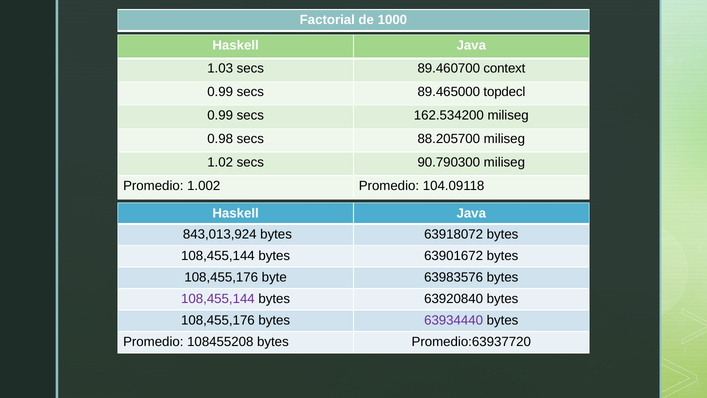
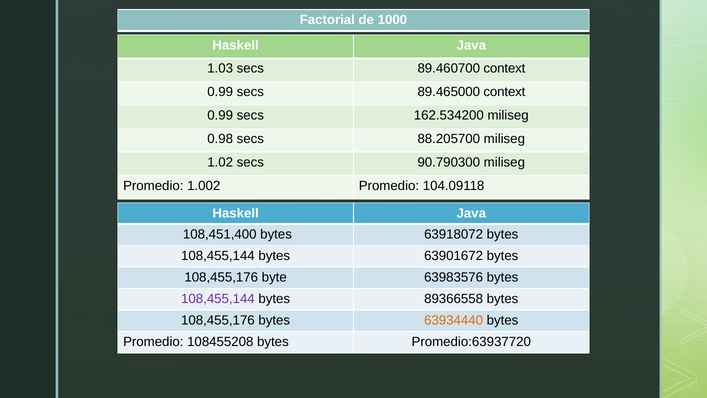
89.465000 topdecl: topdecl -> context (504, 92)
843,013,924: 843,013,924 -> 108,451,400 (220, 234)
63920840: 63920840 -> 89366558 (454, 299)
63934440 colour: purple -> orange (454, 320)
